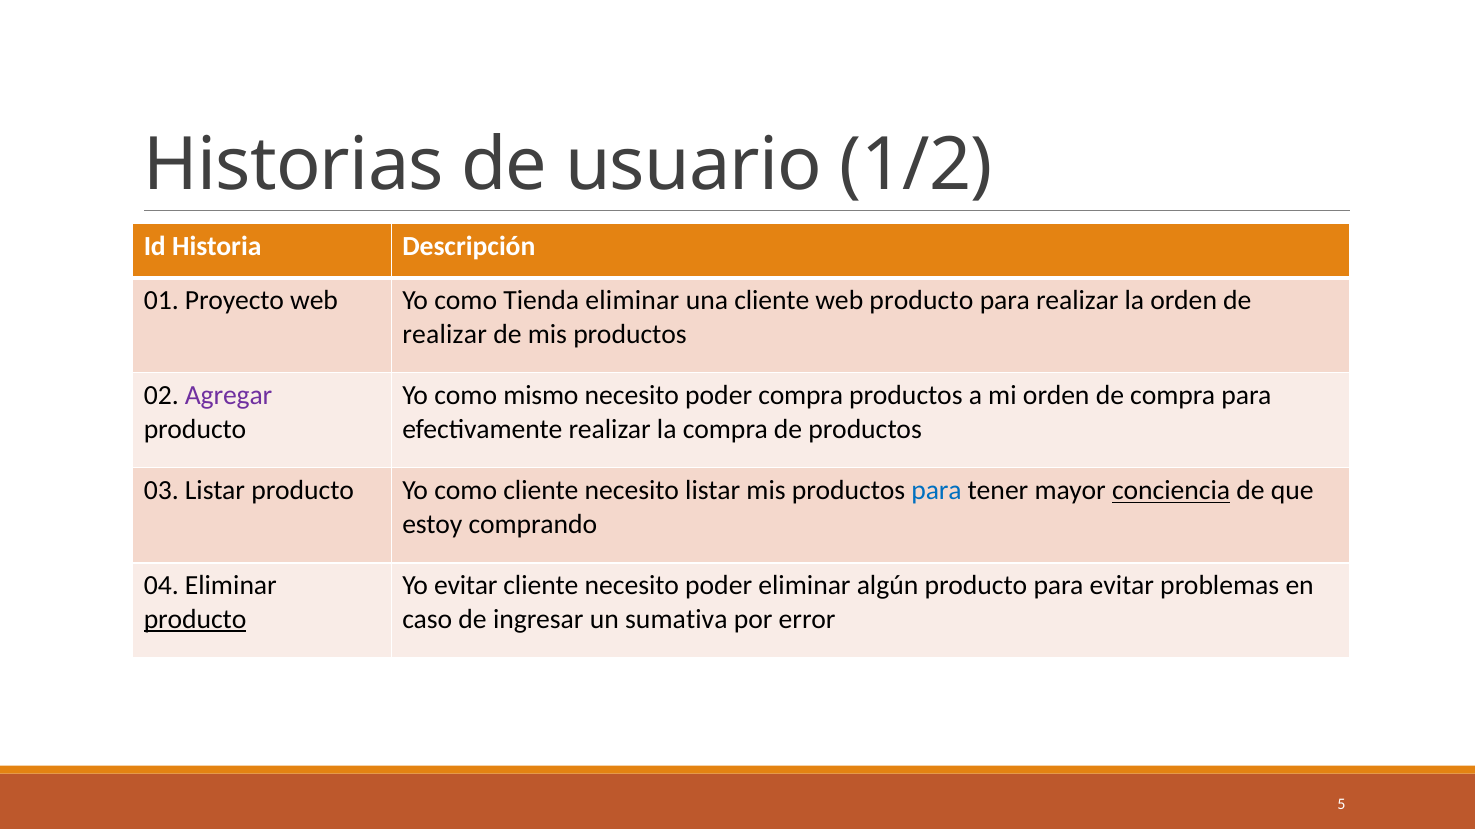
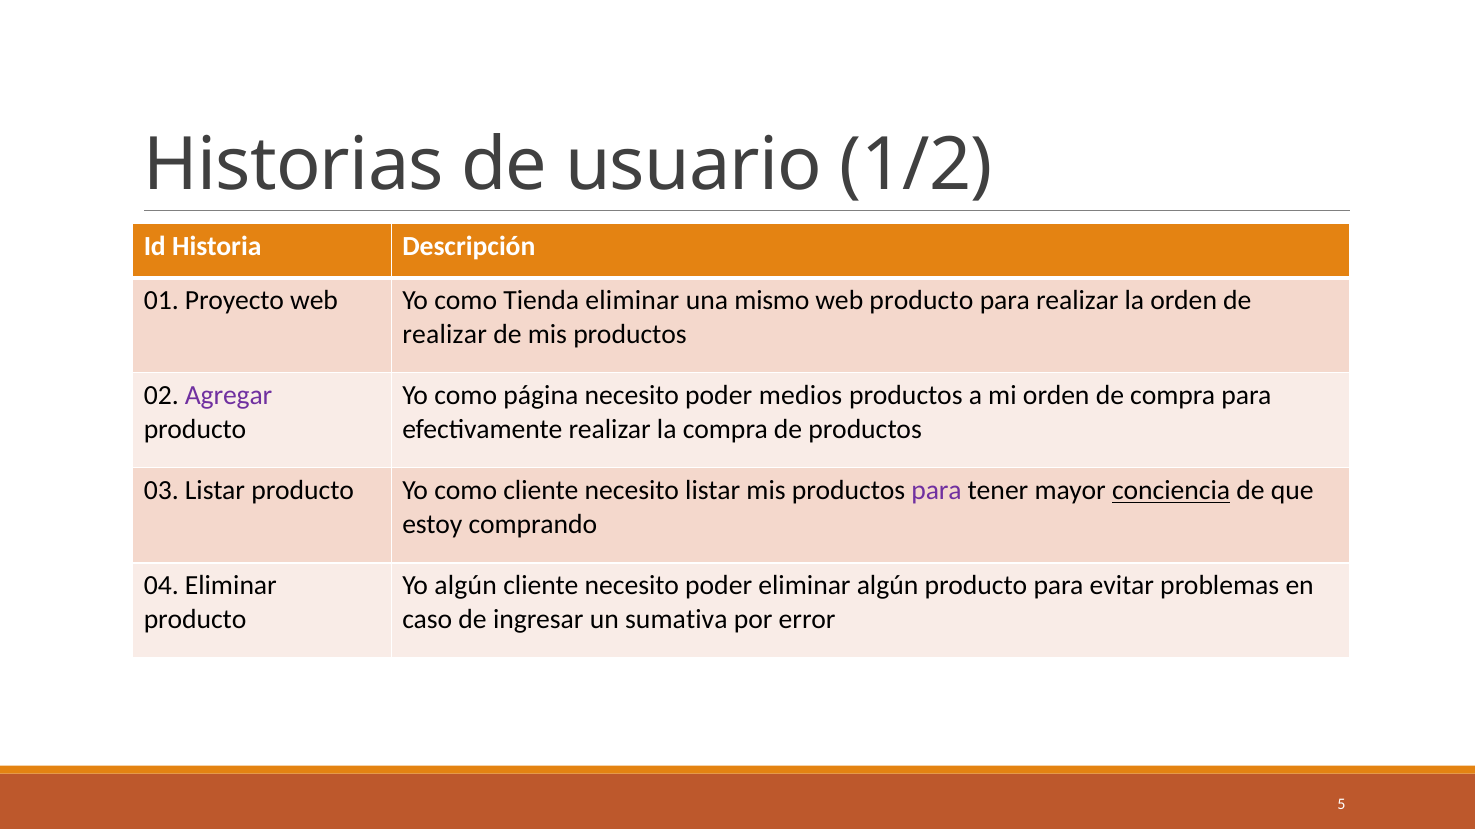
una cliente: cliente -> mismo (772, 301)
mismo: mismo -> página (541, 396)
poder compra: compra -> medios (801, 396)
para colour: blue -> purple (937, 491)
Yo evitar: evitar -> algún (466, 586)
producto underline: present -> none (195, 620)
